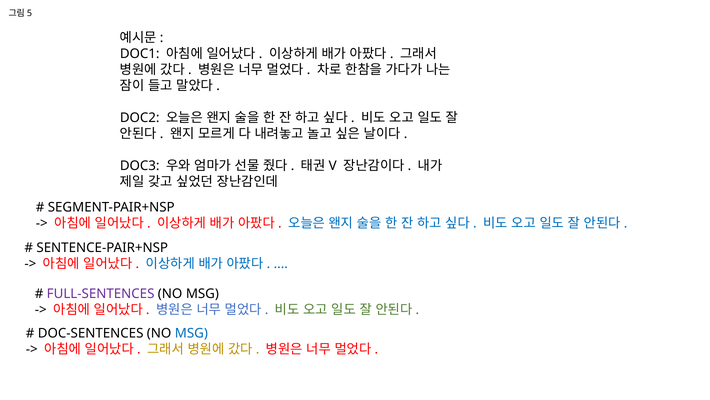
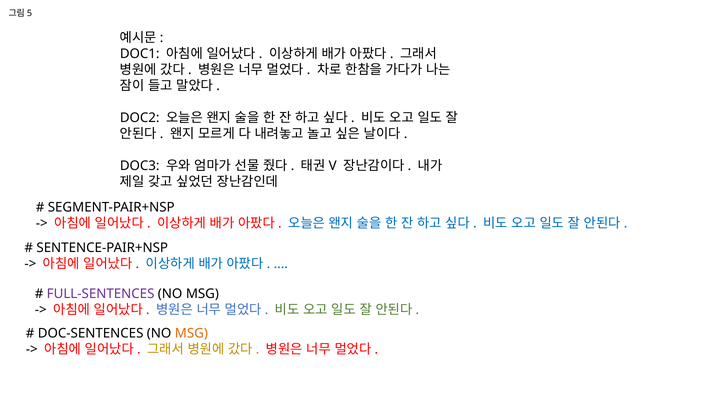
MSG colour: blue -> orange (191, 333)
